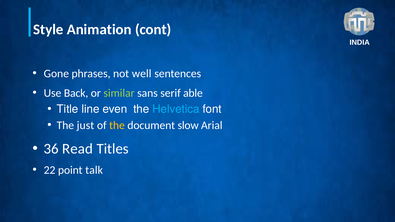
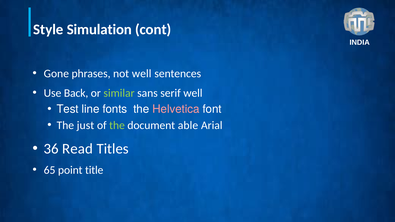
Animation: Animation -> Simulation (99, 30)
serif able: able -> well (193, 93)
Title: Title -> Test (68, 109)
even: even -> fonts (115, 109)
Helvetica colour: light blue -> pink (176, 109)
the colour: yellow -> light green (117, 125)
slow: slow -> able (188, 125)
22: 22 -> 65 (50, 170)
talk: talk -> title (94, 170)
